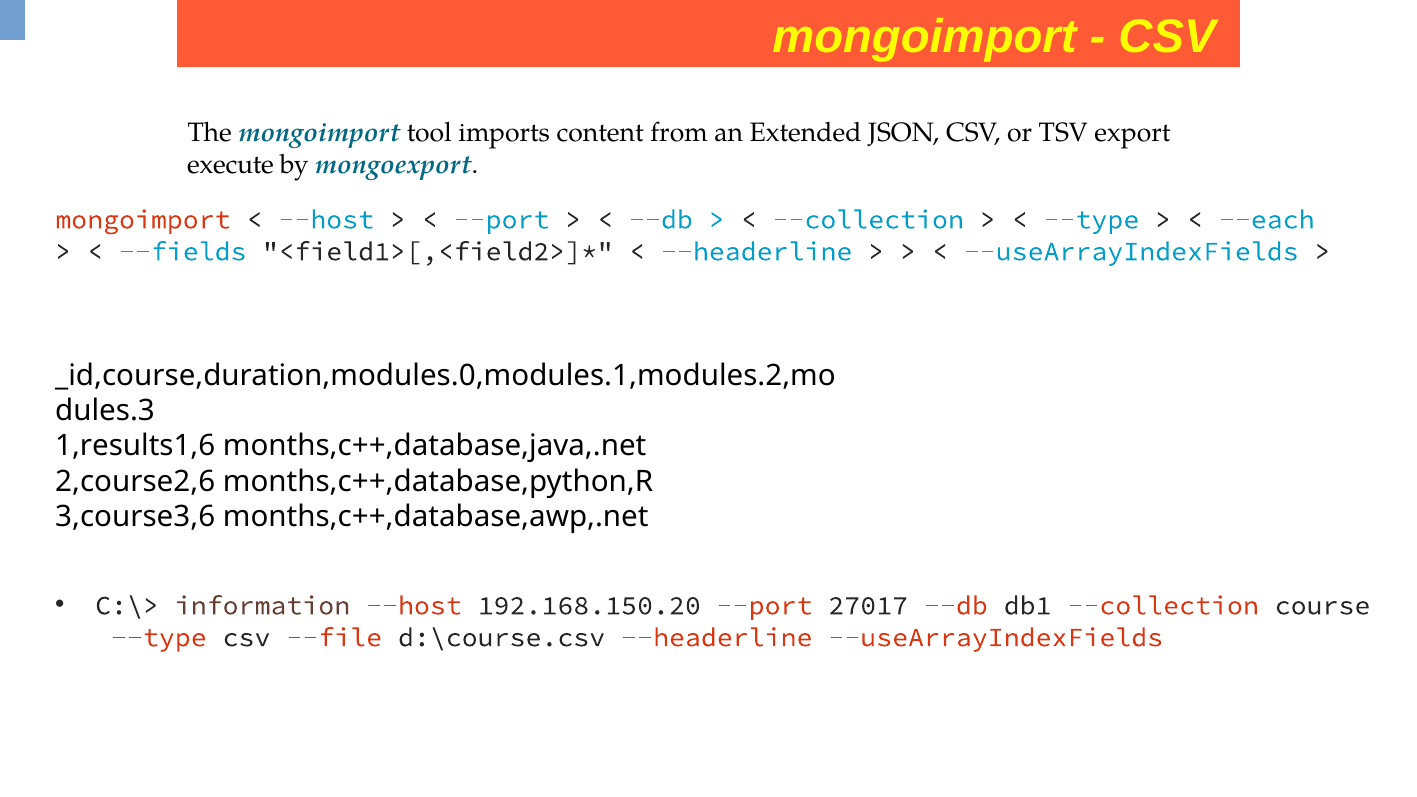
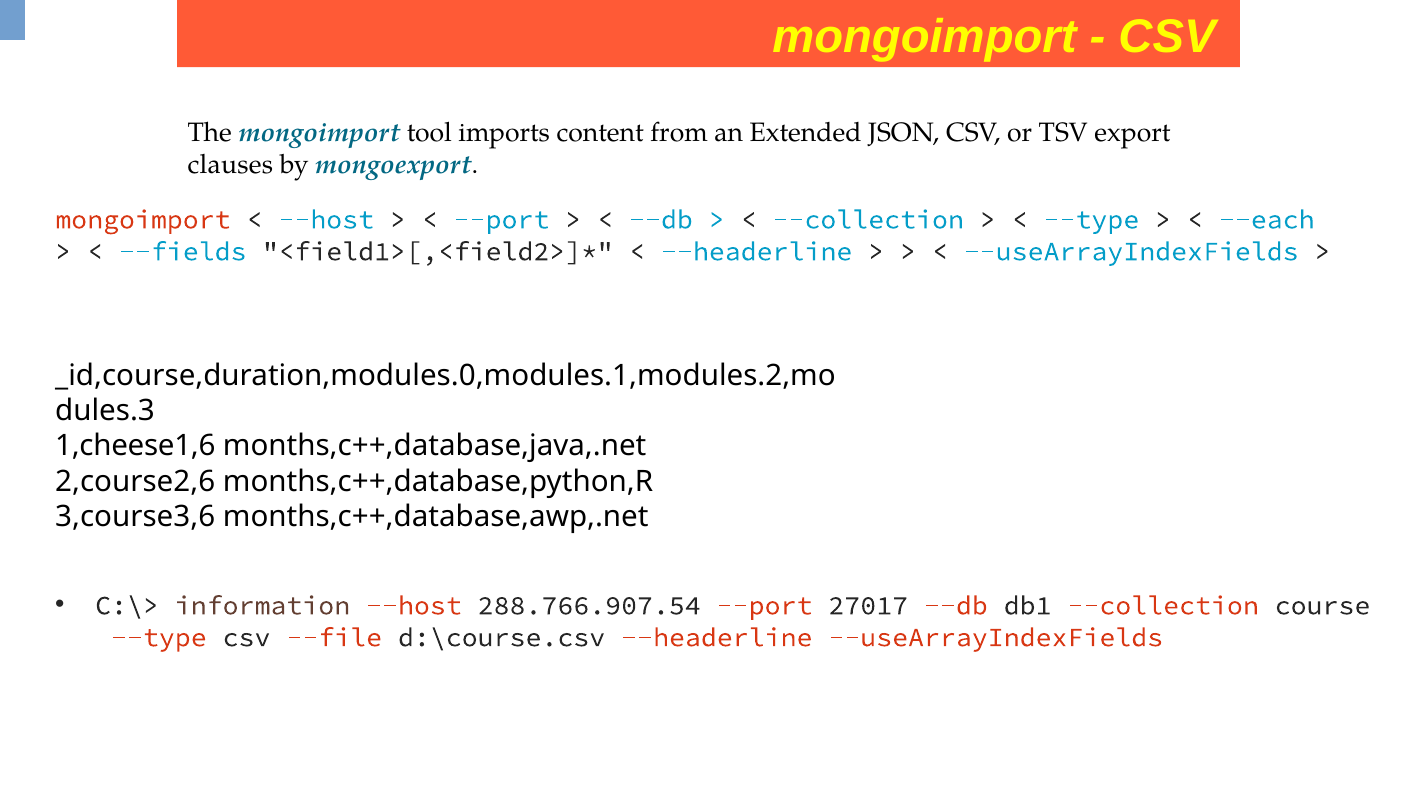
execute: execute -> clauses (230, 165)
1,results1,6: 1,results1,6 -> 1,cheese1,6 (135, 446)
192.168.150.20: 192.168.150.20 -> 288.766.907.54 (589, 606)
